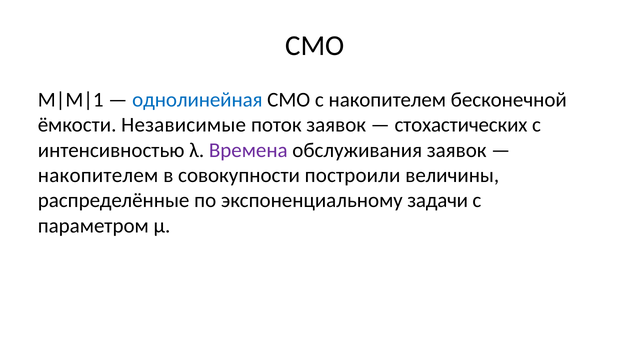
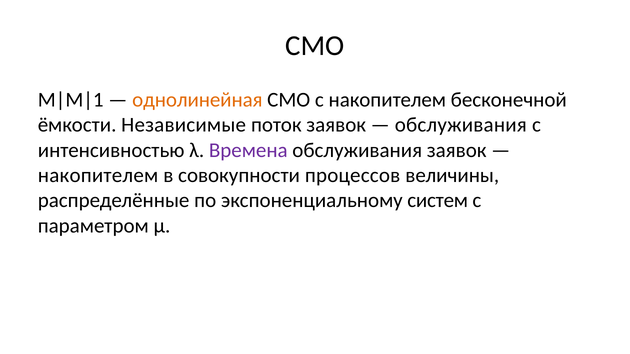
однолинейная colour: blue -> orange (197, 100)
стохастических: стохастических -> обслуживания (461, 125)
построили: построили -> процессов (353, 176)
задачи: задачи -> систем (438, 201)
